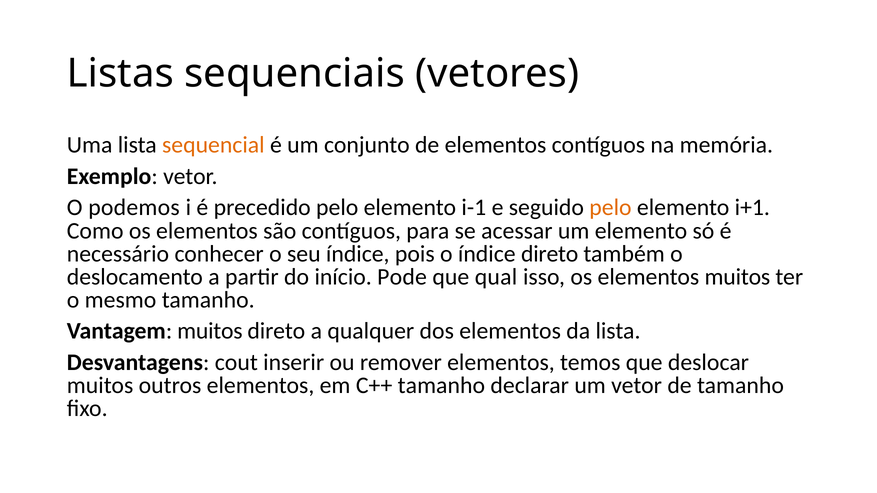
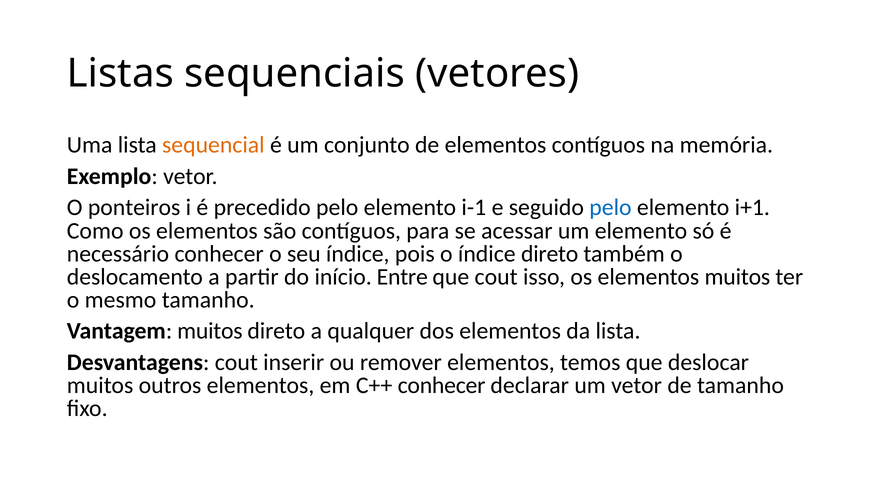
podemos: podemos -> ponteiros (134, 208)
pelo colour: orange -> blue (610, 208)
Pode: Pode -> Entre (402, 277)
que qual: qual -> cout (496, 277)
C++ tamanho: tamanho -> conhecer (442, 386)
